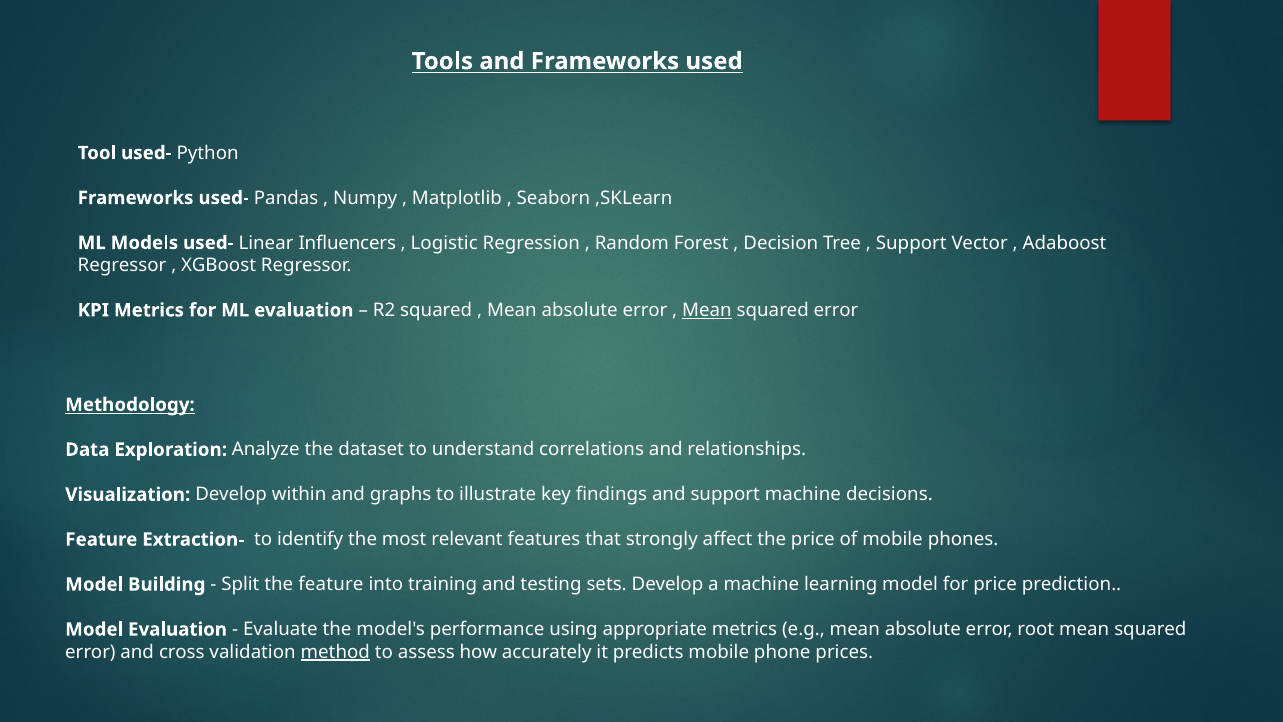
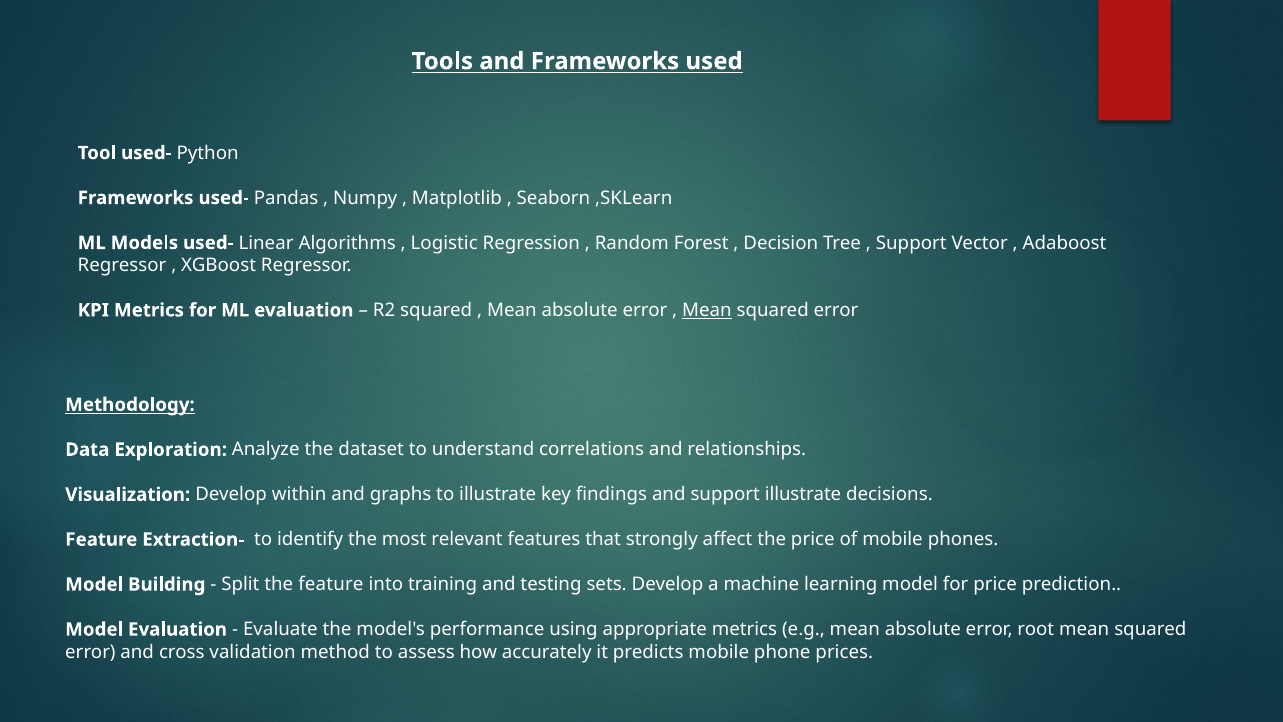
Influencers: Influencers -> Algorithms (347, 243)
support machine: machine -> illustrate (803, 494)
method underline: present -> none (335, 652)
